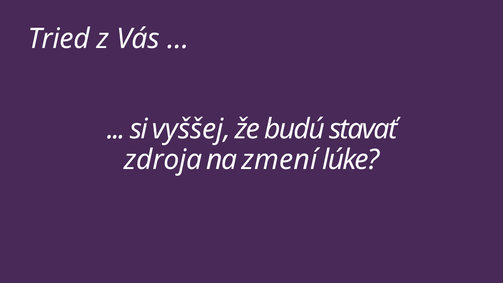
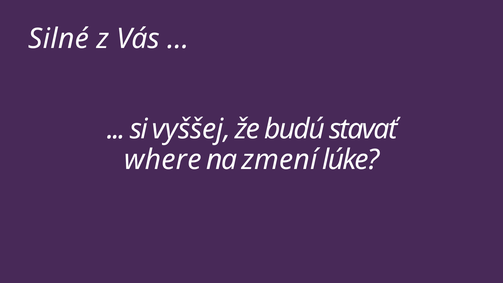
Tried: Tried -> Silné (59, 39)
zdroja: zdroja -> where (163, 160)
